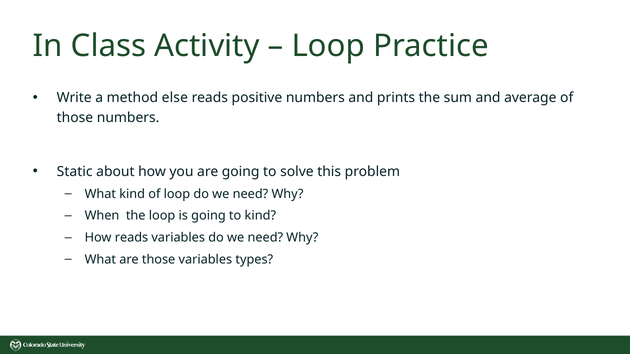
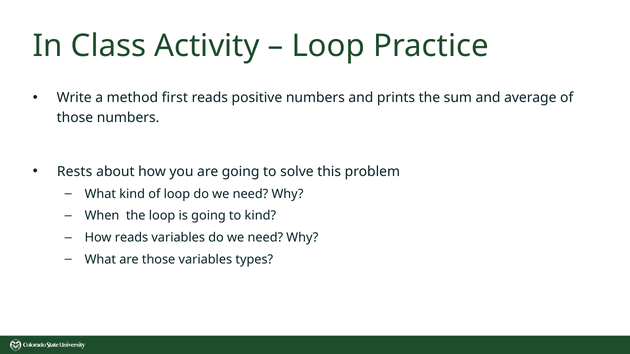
else: else -> first (175, 98)
Static: Static -> Rests (75, 172)
